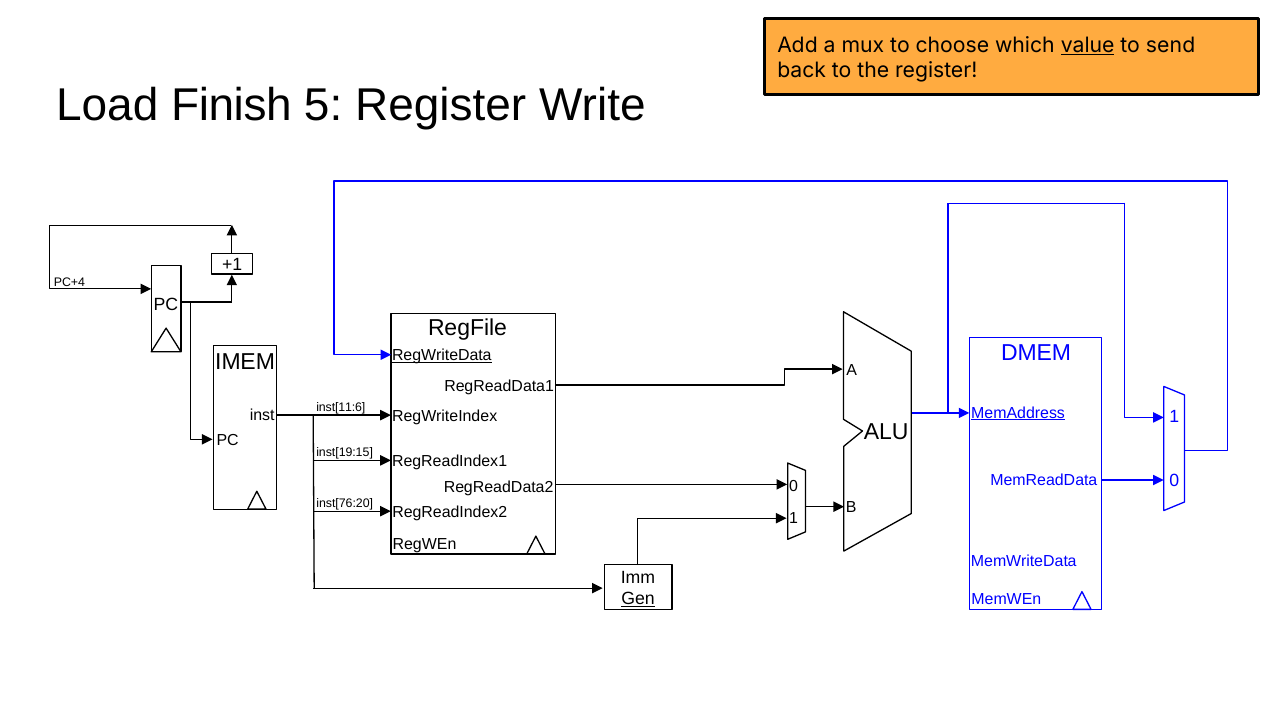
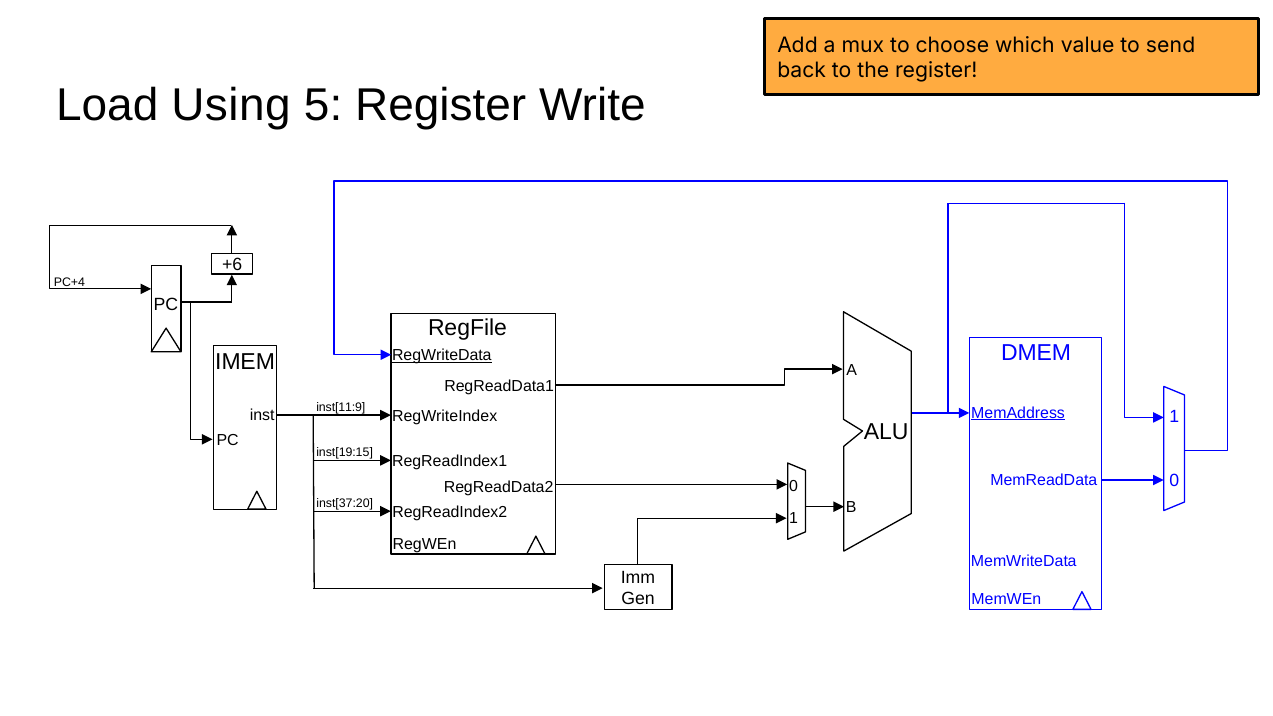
value underline: present -> none (1088, 45)
Finish: Finish -> Using (231, 105)
+1: +1 -> +6 (232, 265)
inst[11:6: inst[11:6 -> inst[11:9 (341, 407)
inst[76:20: inst[76:20 -> inst[37:20 (345, 504)
Gen underline: present -> none (638, 599)
